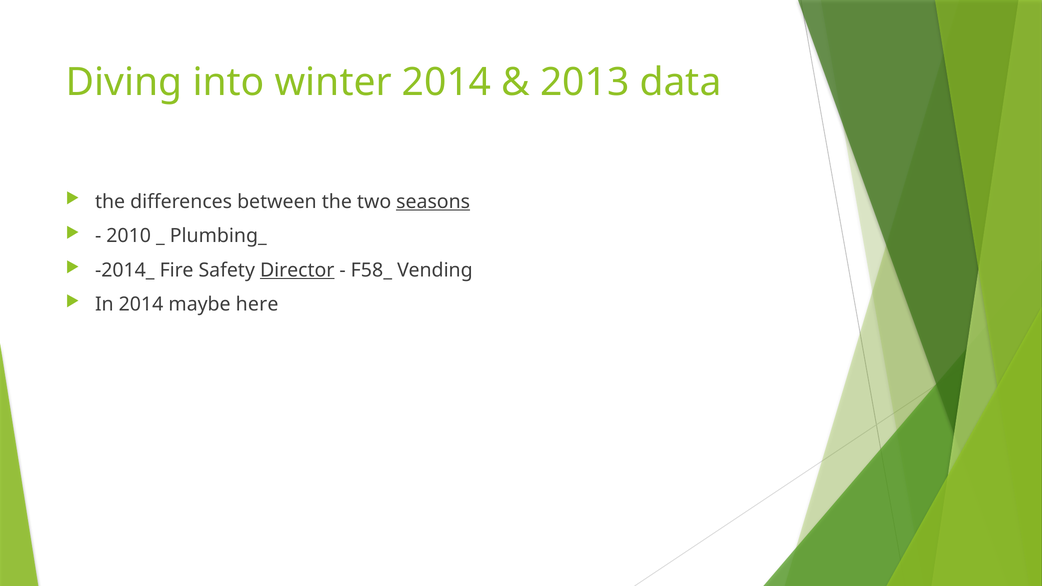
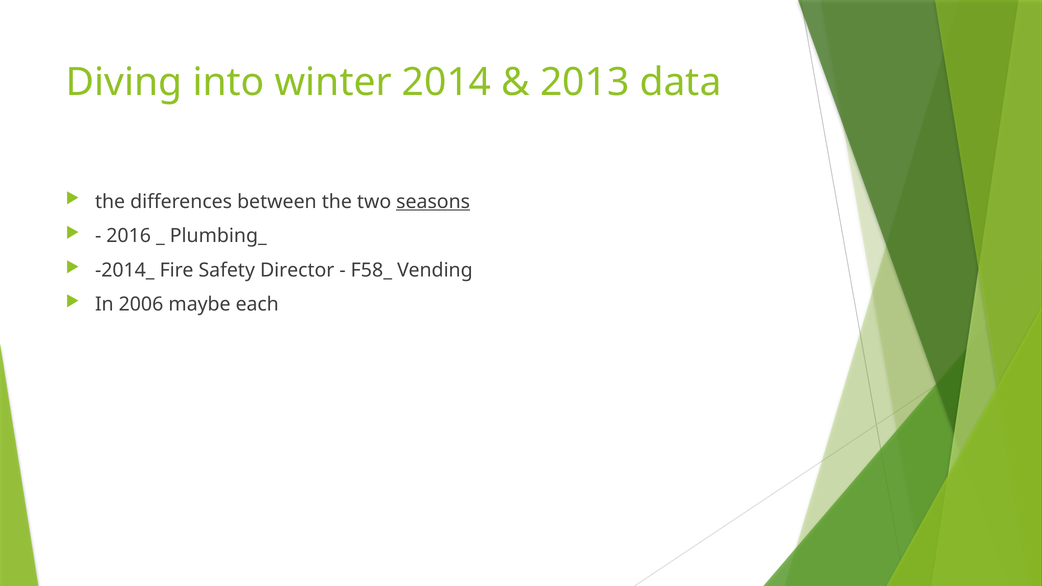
2010: 2010 -> 2016 (129, 236)
Director underline: present -> none (297, 270)
In 2014: 2014 -> 2006 (141, 305)
here: here -> each (257, 305)
